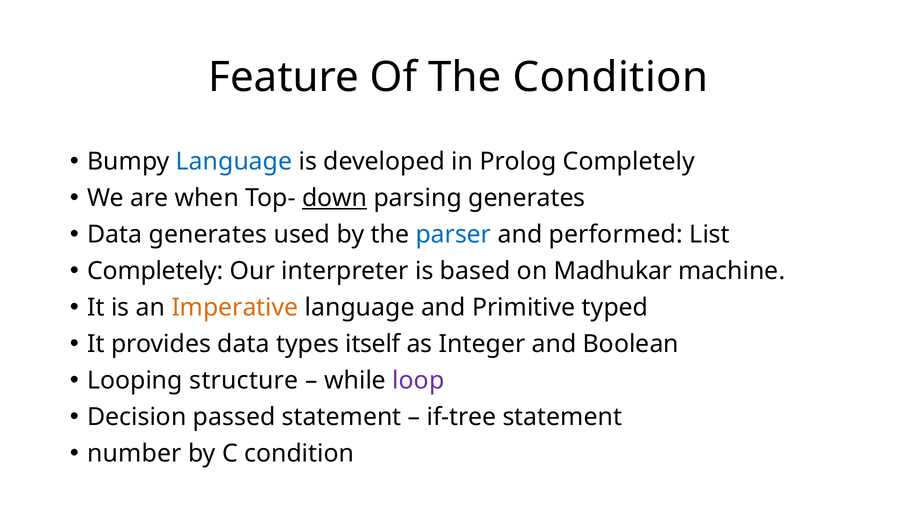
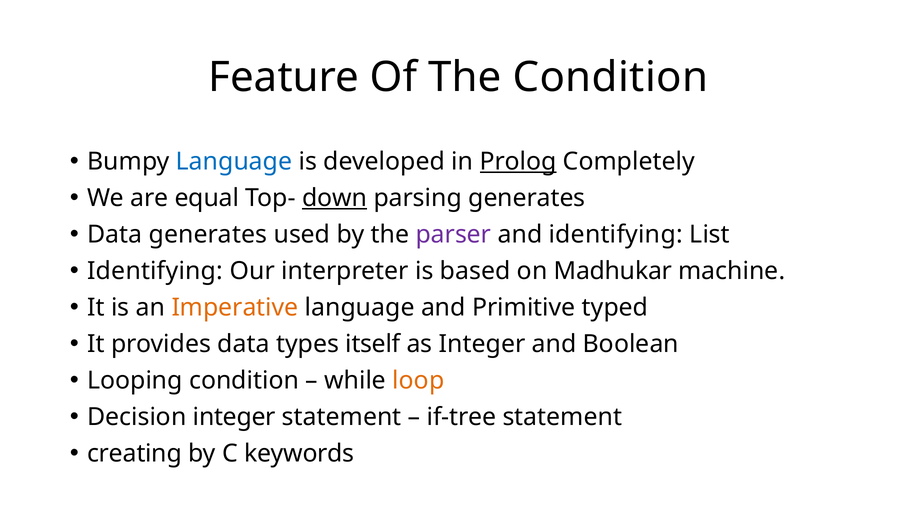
Prolog underline: none -> present (518, 162)
when: when -> equal (207, 198)
parser colour: blue -> purple (453, 234)
and performed: performed -> identifying (616, 234)
Completely: Completely -> Identifying (155, 271)
Looping structure: structure -> condition (244, 380)
loop colour: purple -> orange (418, 380)
Decision passed: passed -> integer (234, 416)
number: number -> creating (135, 453)
C condition: condition -> keywords (299, 453)
